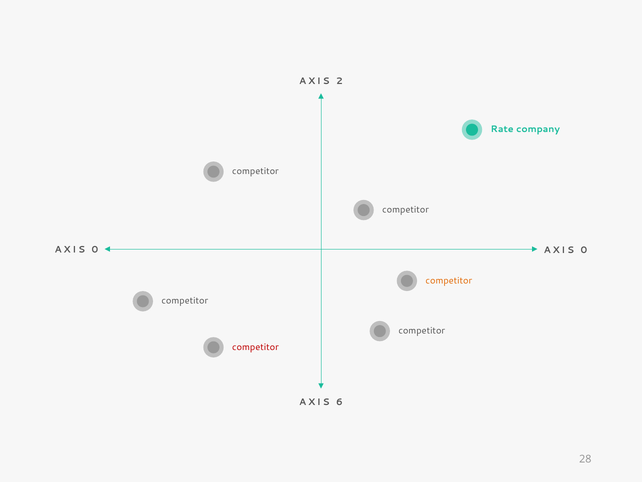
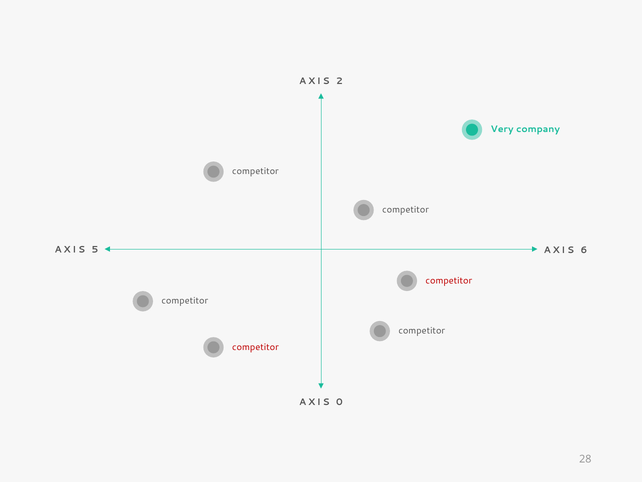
Rate: Rate -> Very (502, 129)
0: 0 -> 5 (95, 249)
0: 0 -> 6 (584, 250)
competitor colour: orange -> red (449, 280)
6: 6 -> 0 (339, 402)
